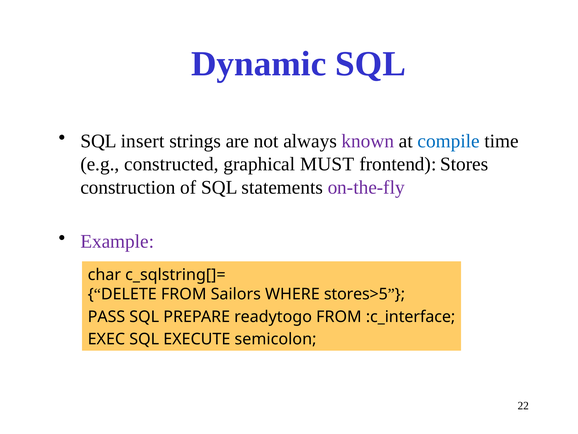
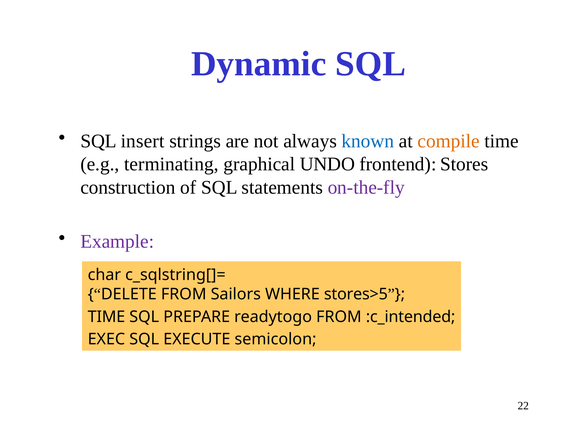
known colour: purple -> blue (368, 141)
compile colour: blue -> orange (449, 141)
constructed: constructed -> terminating (171, 164)
MUST: MUST -> UNDO (327, 164)
PASS: PASS -> TIME (106, 316)
:c_interface: :c_interface -> :c_intended (411, 316)
